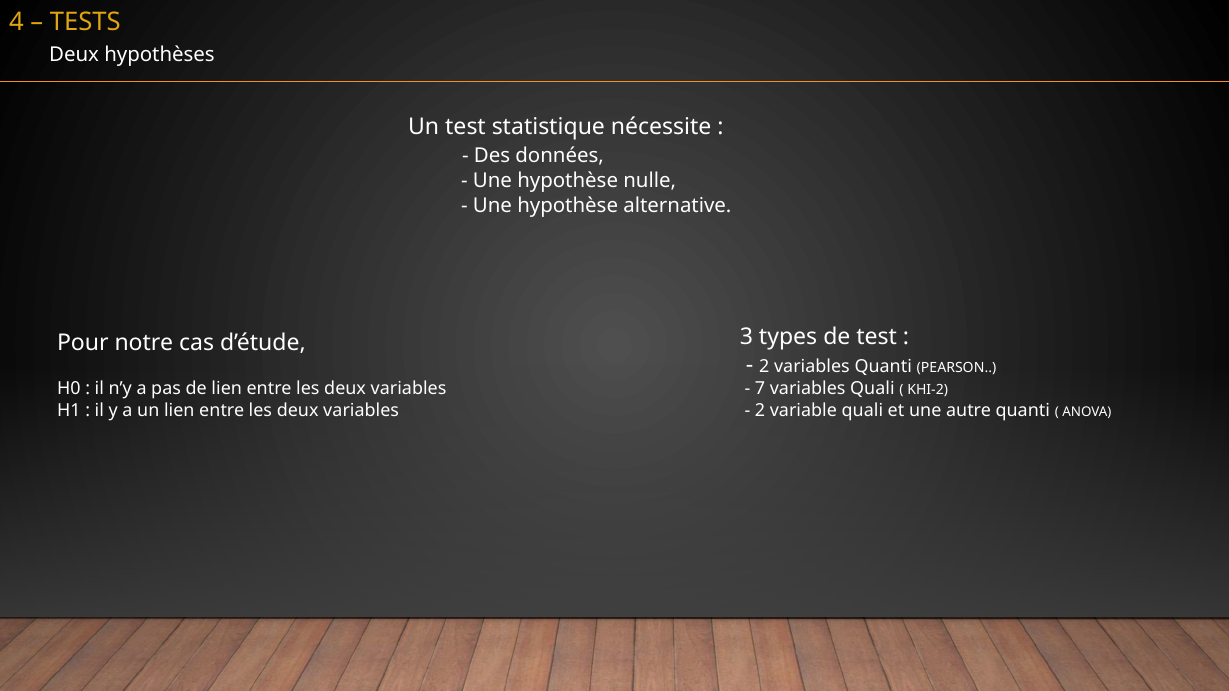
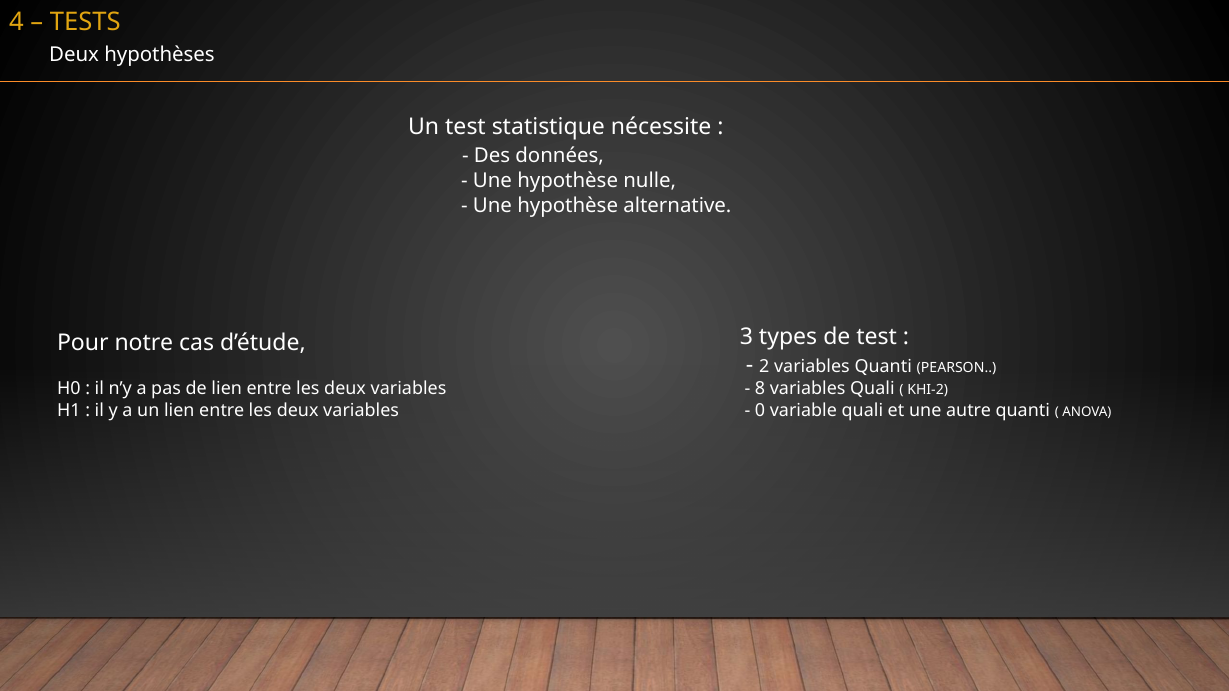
7: 7 -> 8 (760, 389)
2: 2 -> 0 (760, 411)
